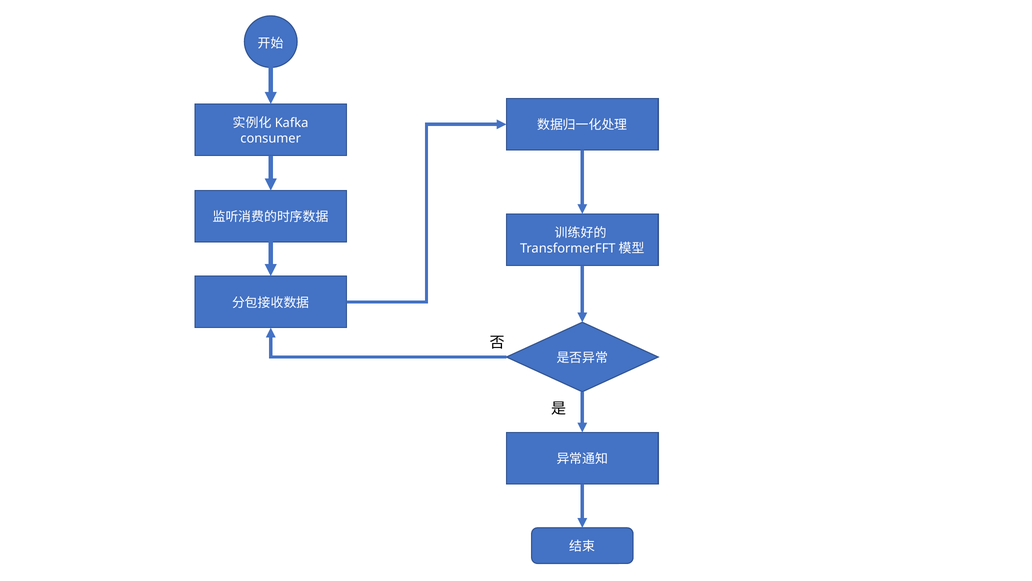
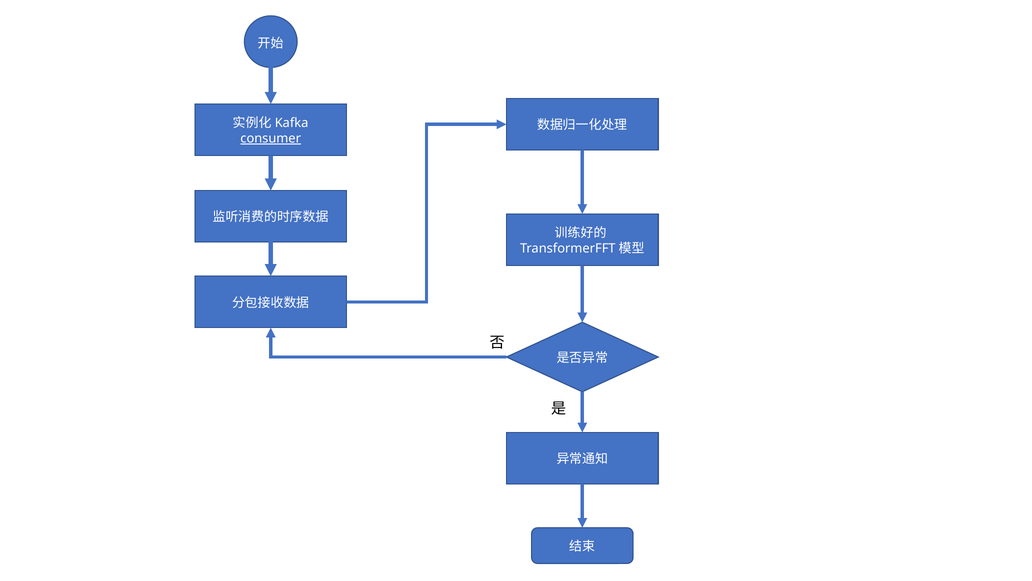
consumer underline: none -> present (271, 138)
